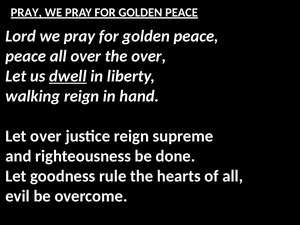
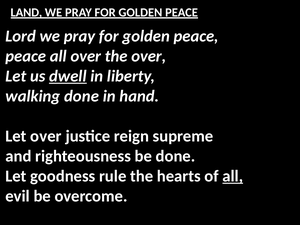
PRAY: PRAY -> LAND (26, 12)
walking reign: reign -> done (82, 96)
all underline: none -> present (233, 176)
